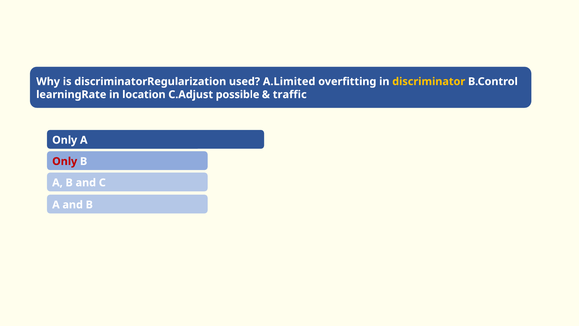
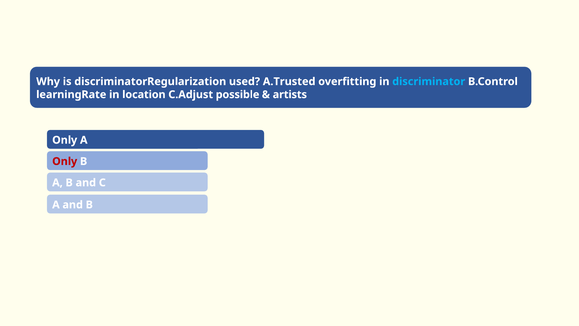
A.Limited: A.Limited -> A.Trusted (289, 81)
discriminator colour: yellow -> light blue (429, 81)
traffic: traffic -> artists (290, 94)
